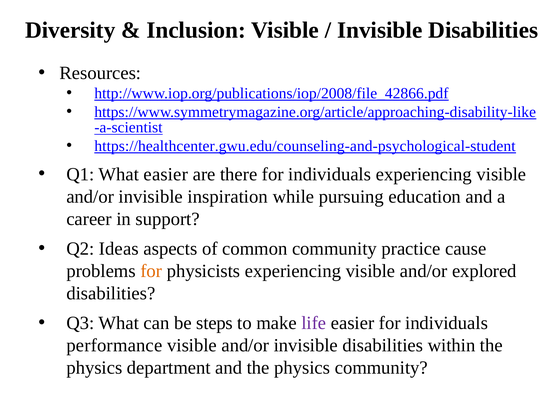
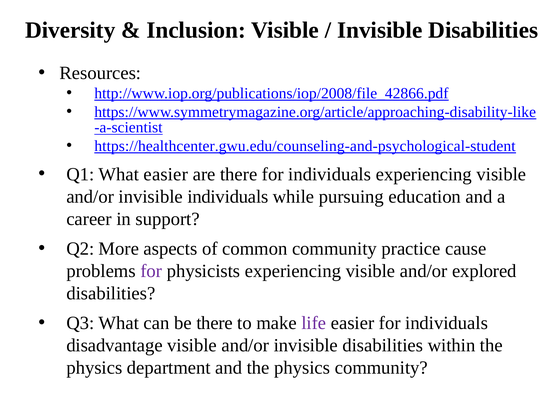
invisible inspiration: inspiration -> individuals (228, 197)
Ideas: Ideas -> More (119, 249)
for colour: orange -> purple (151, 271)
be steps: steps -> there (215, 323)
performance: performance -> disadvantage (115, 346)
